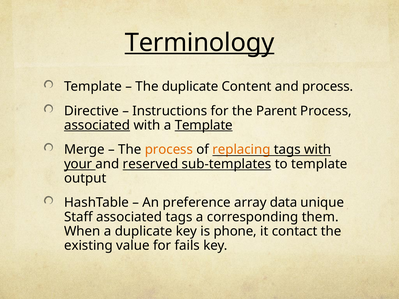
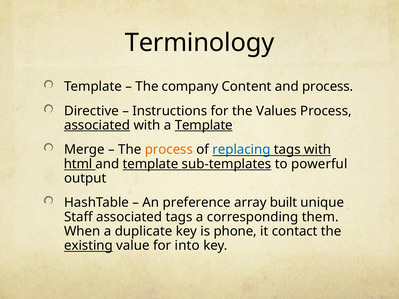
Terminology underline: present -> none (200, 43)
The duplicate: duplicate -> company (190, 87)
Parent: Parent -> Values (277, 111)
replacing colour: orange -> blue (242, 150)
your: your -> html (78, 164)
and reserved: reserved -> template (151, 164)
to template: template -> powerful (319, 164)
data: data -> built (284, 203)
existing underline: none -> present (88, 246)
fails: fails -> into (187, 246)
